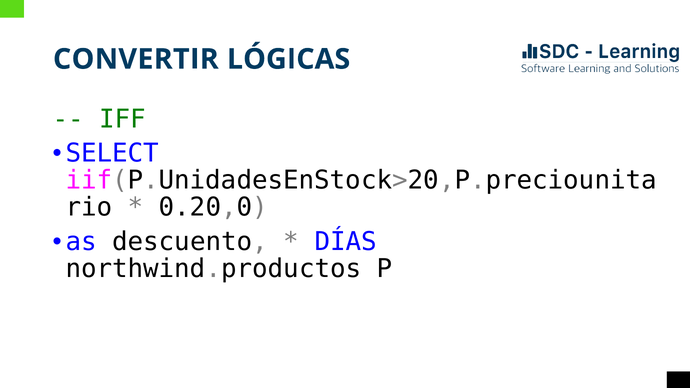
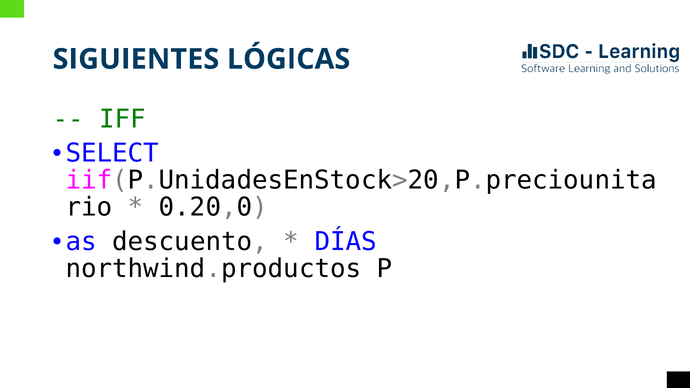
CONVERTIR: CONVERTIR -> SIGUIENTES (136, 59)
